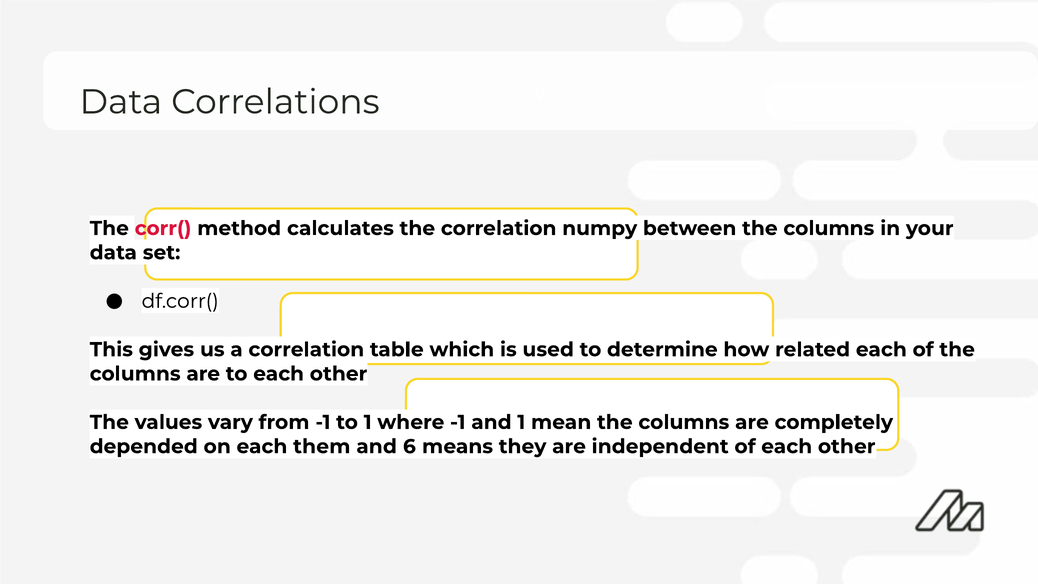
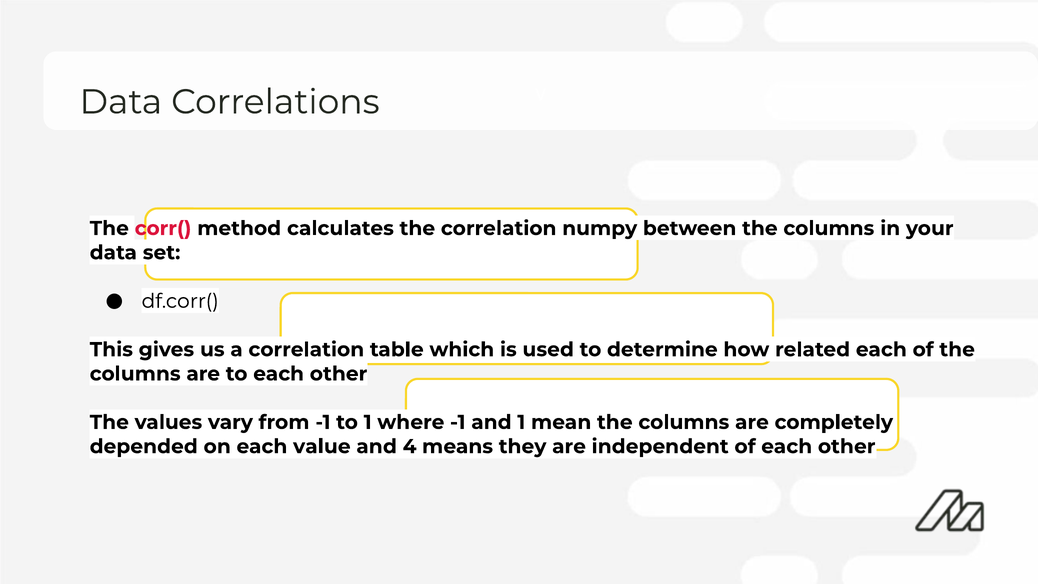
them: them -> value (322, 446)
6: 6 -> 4 (410, 446)
